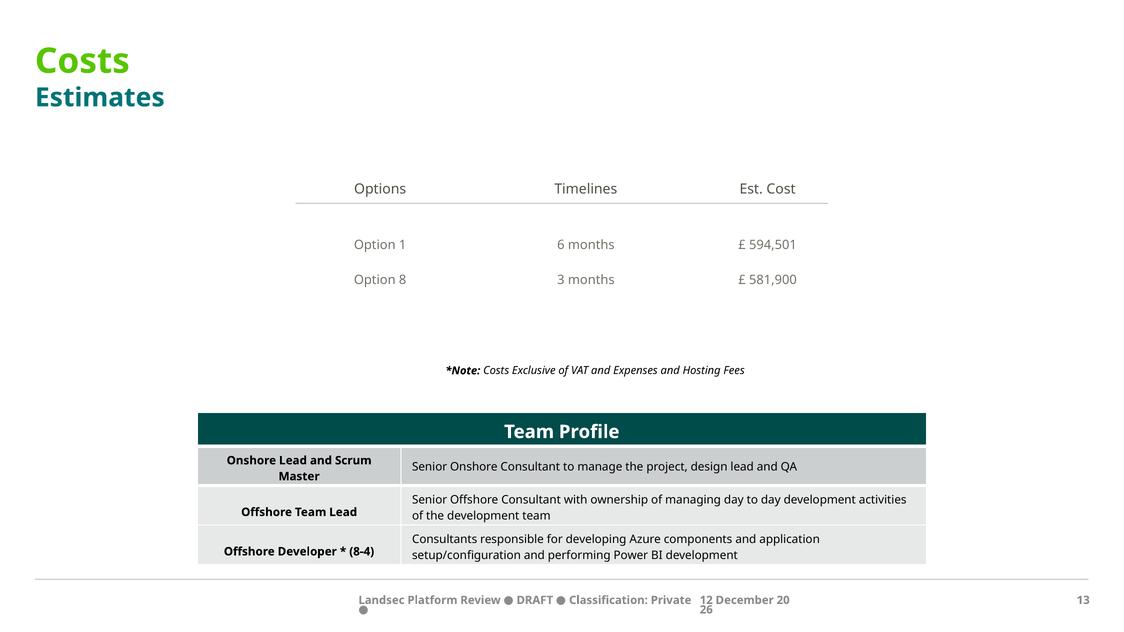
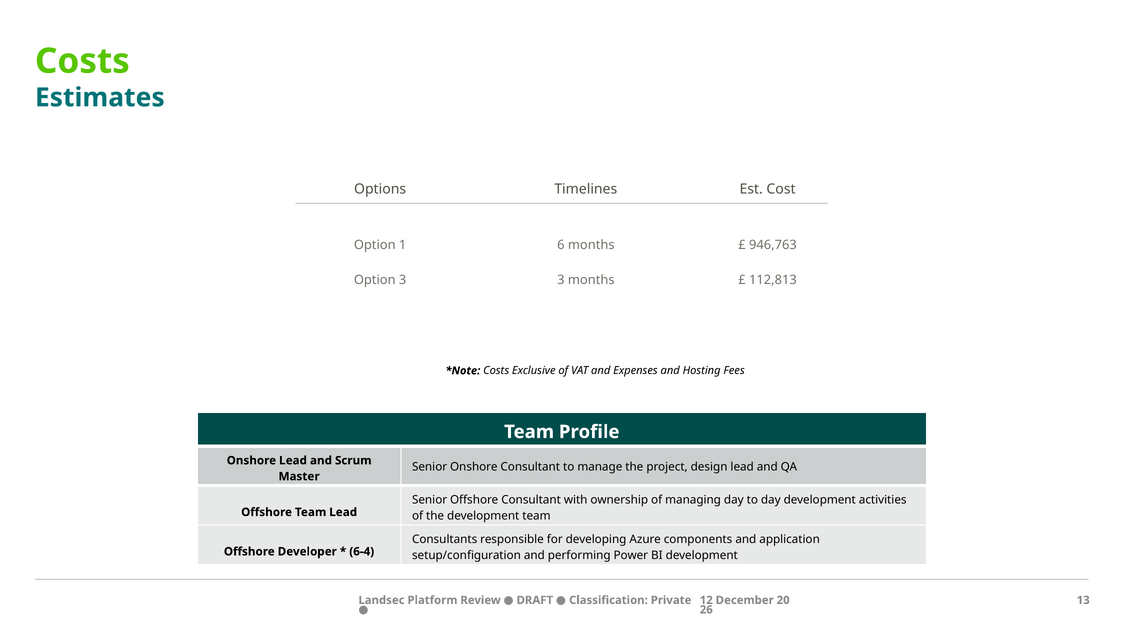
594,501: 594,501 -> 946,763 (773, 245)
Option 8: 8 -> 3 (403, 280)
581,900: 581,900 -> 112,813 (773, 280)
8-4: 8-4 -> 6-4 (362, 552)
